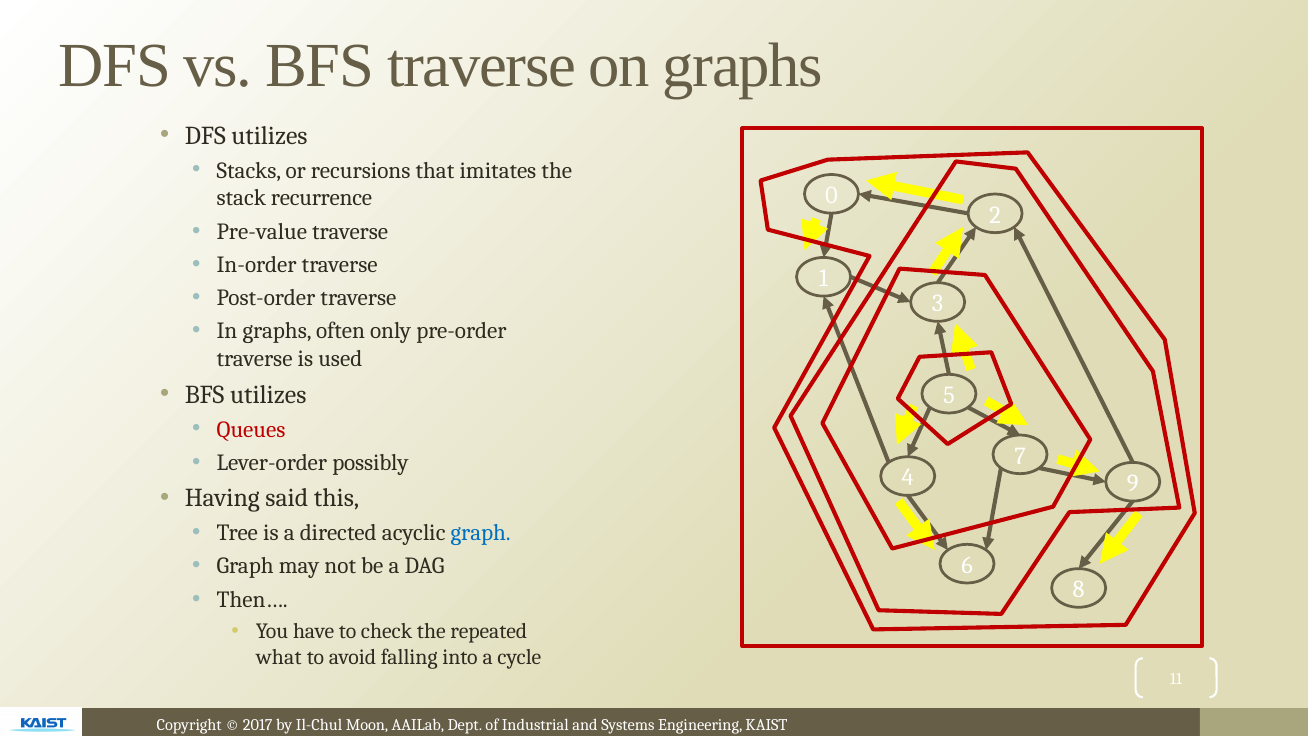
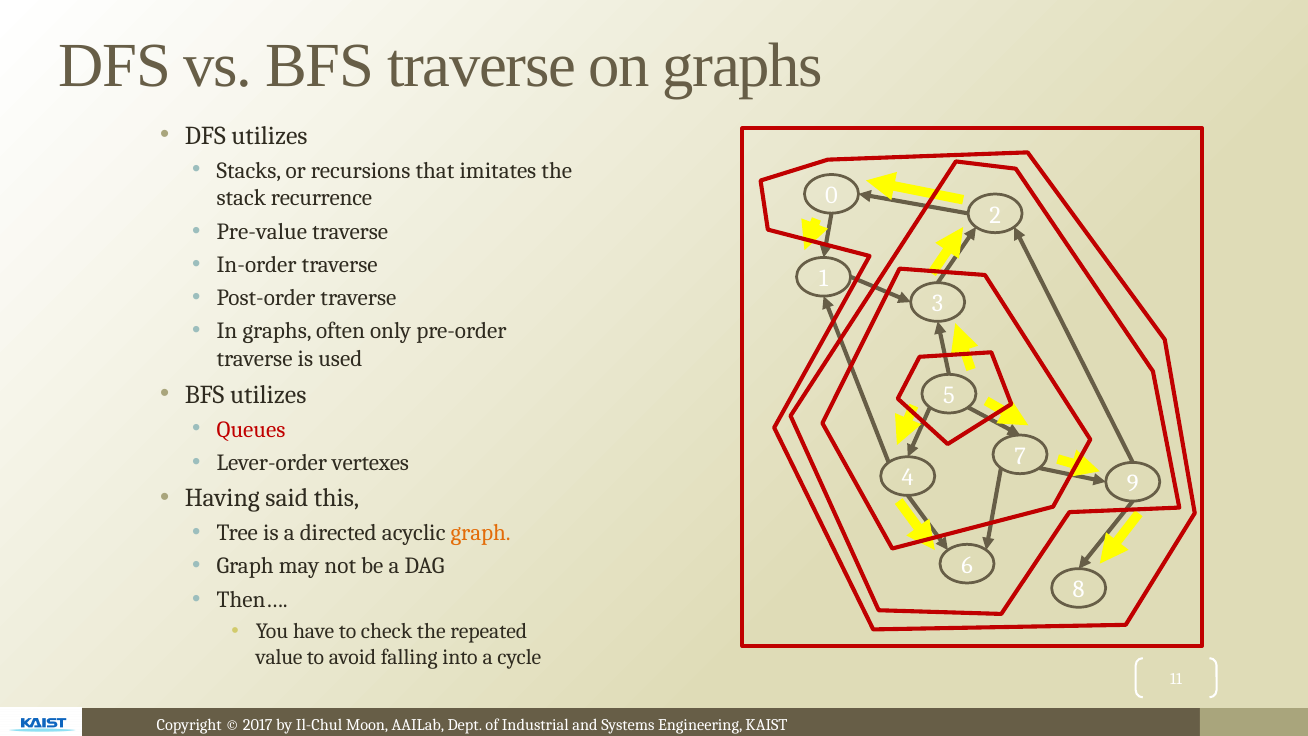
possibly: possibly -> vertexes (370, 463)
graph colour: blue -> orange (481, 533)
what: what -> value (279, 657)
